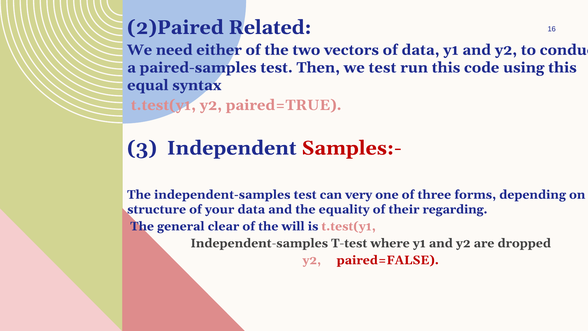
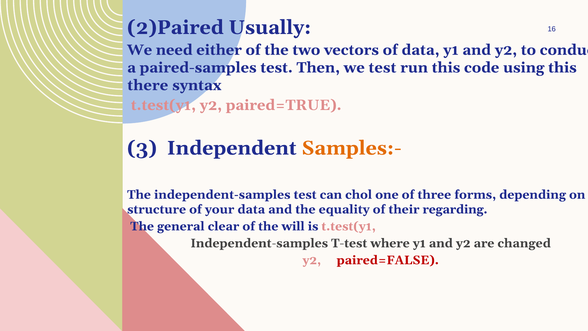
Related: Related -> Usually (270, 27)
equal: equal -> there (148, 85)
Samples:- colour: red -> orange (352, 148)
very: very -> chol (359, 195)
dropped: dropped -> changed (524, 243)
